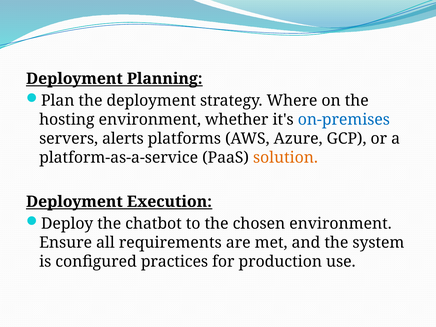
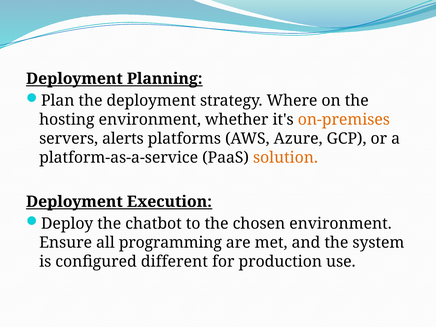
on-premises colour: blue -> orange (344, 120)
requirements: requirements -> programming (170, 243)
practices: practices -> different (174, 262)
